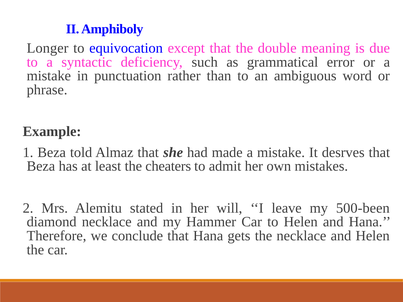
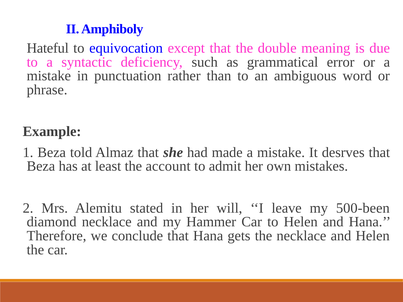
Longer: Longer -> Hateful (48, 48)
cheaters: cheaters -> account (168, 166)
